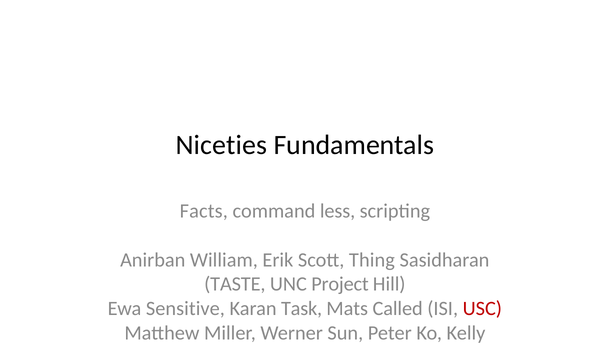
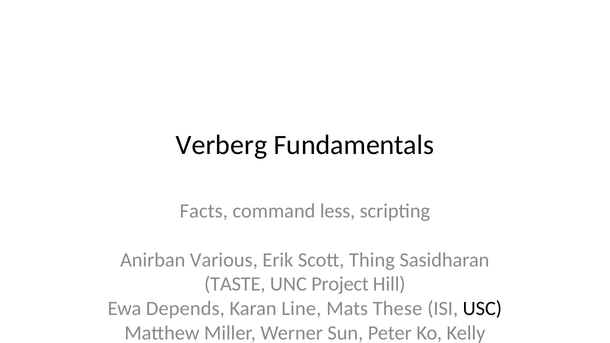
Niceties: Niceties -> Verberg (221, 145)
William: William -> Various (224, 260)
Sensitive: Sensitive -> Depends (185, 309)
Task: Task -> Line (301, 309)
Called: Called -> These (397, 309)
USC colour: red -> black (482, 309)
